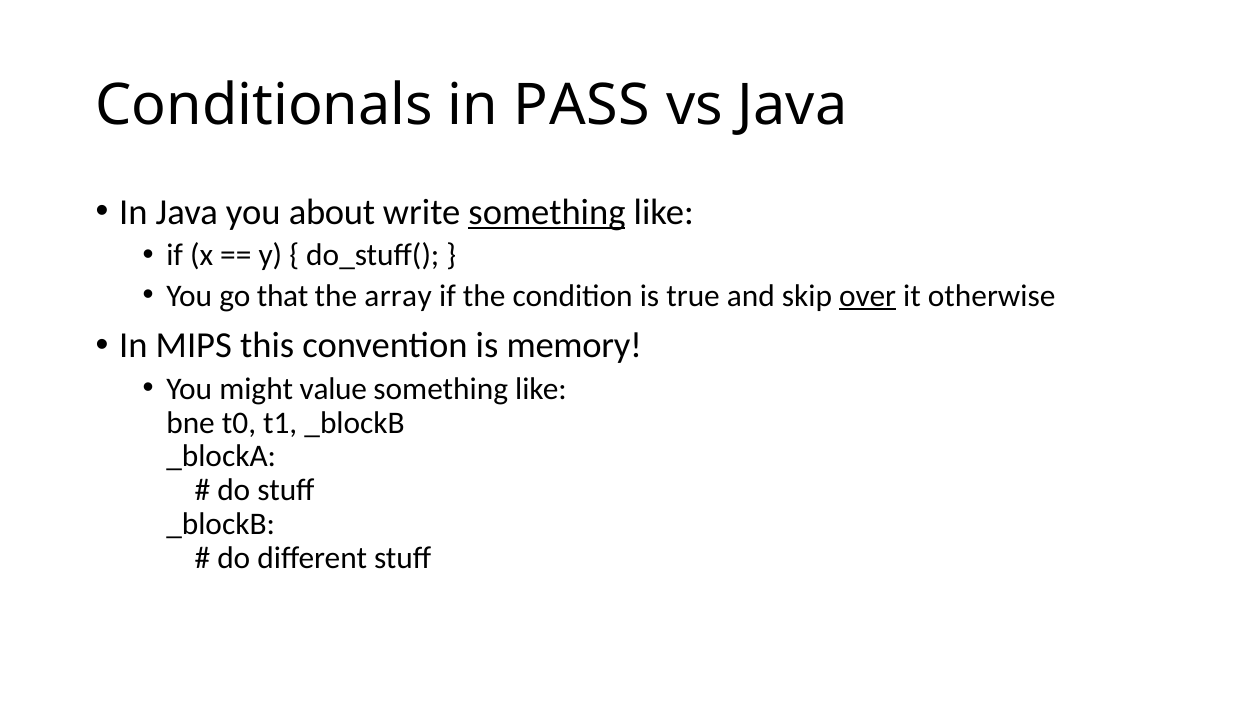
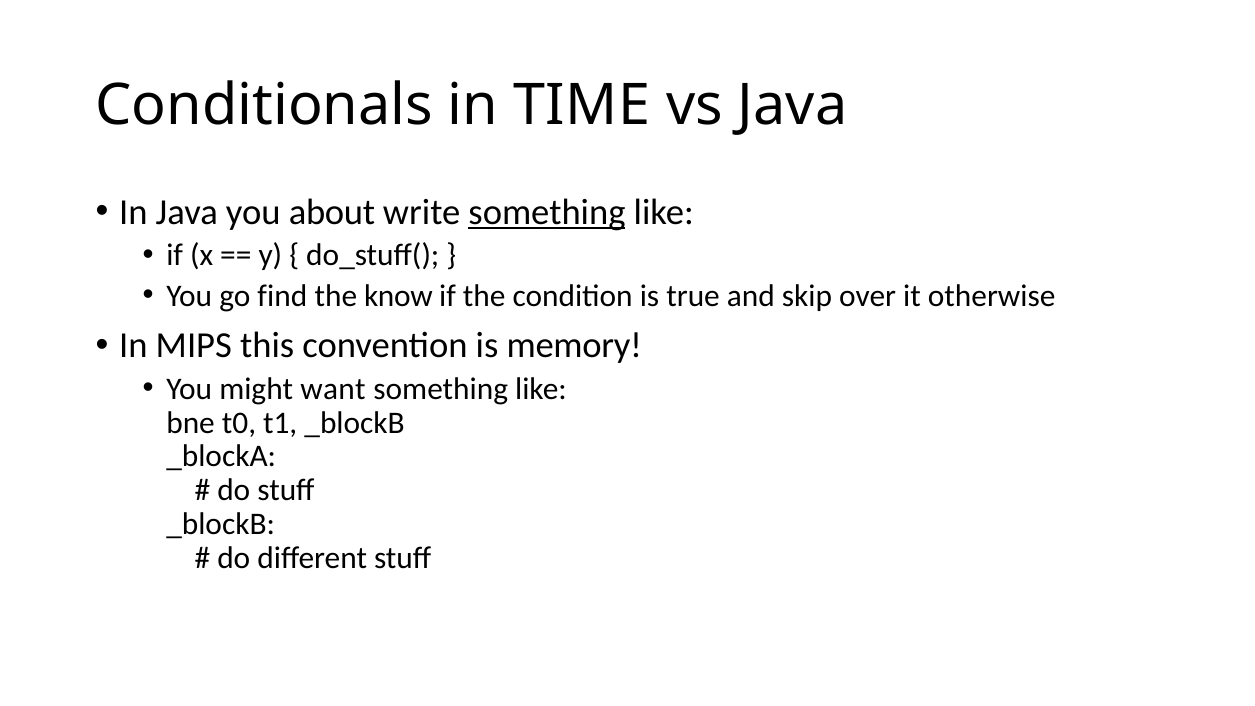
PASS: PASS -> TIME (582, 105)
that: that -> find (282, 296)
array: array -> know (398, 296)
over underline: present -> none (868, 296)
value: value -> want (333, 389)
